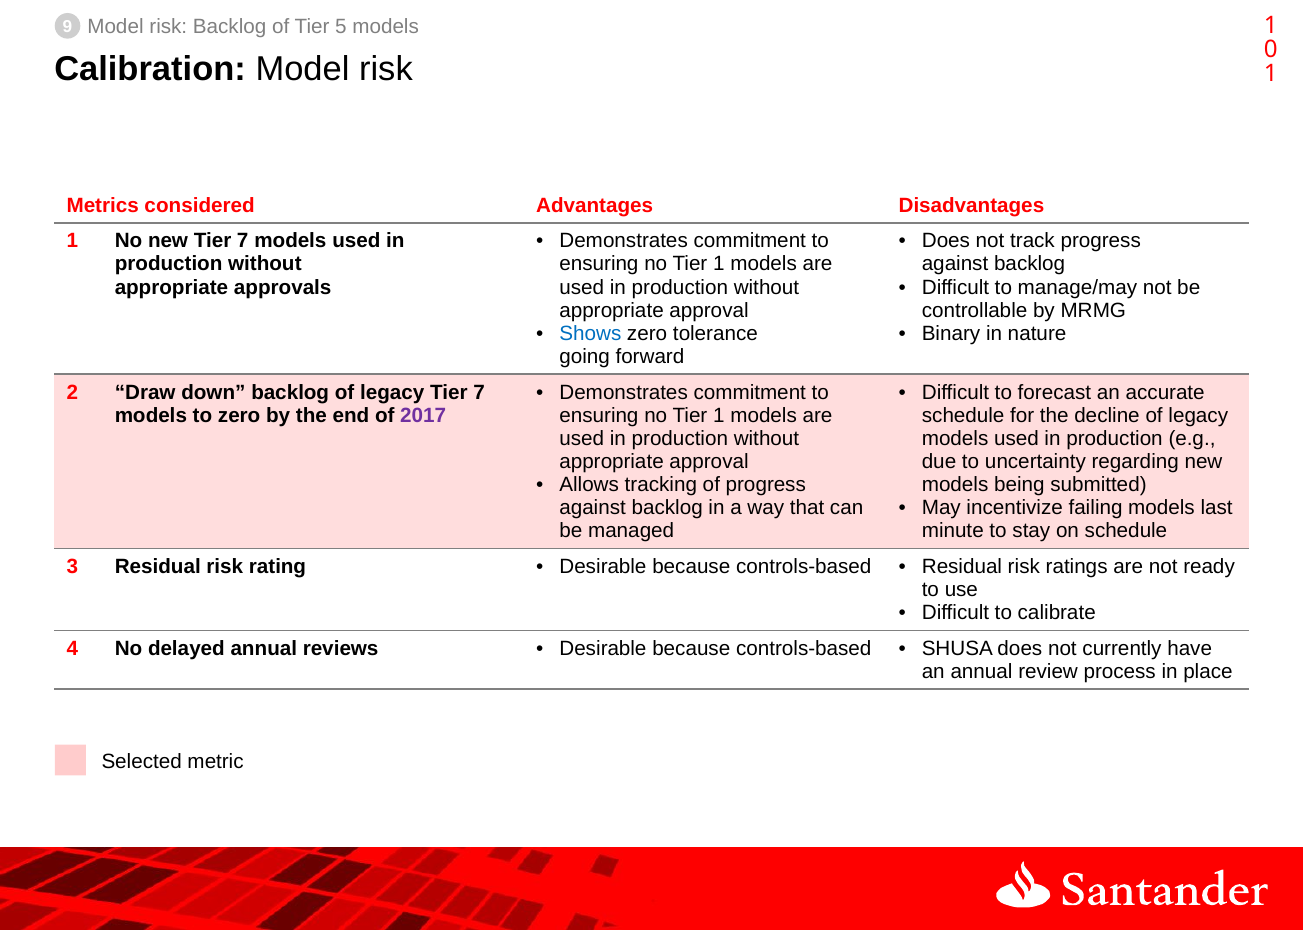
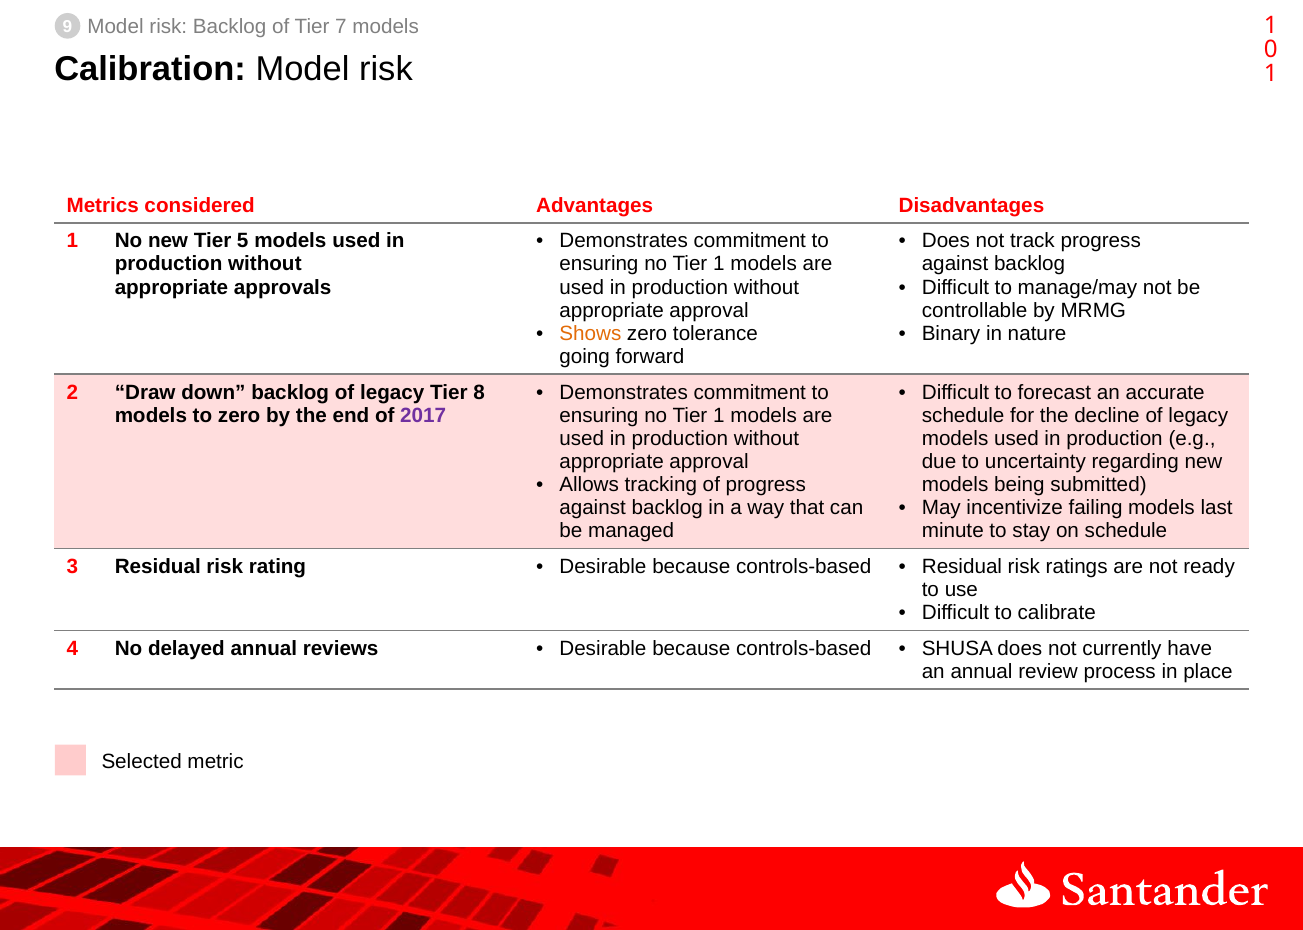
5: 5 -> 7 (341, 27)
new Tier 7: 7 -> 5 (243, 241)
Shows colour: blue -> orange (590, 334)
legacy Tier 7: 7 -> 8 (479, 393)
